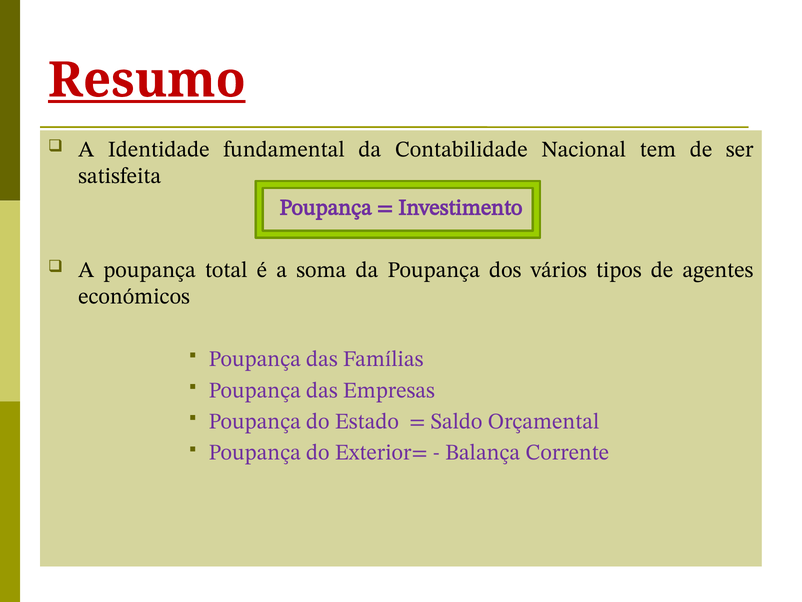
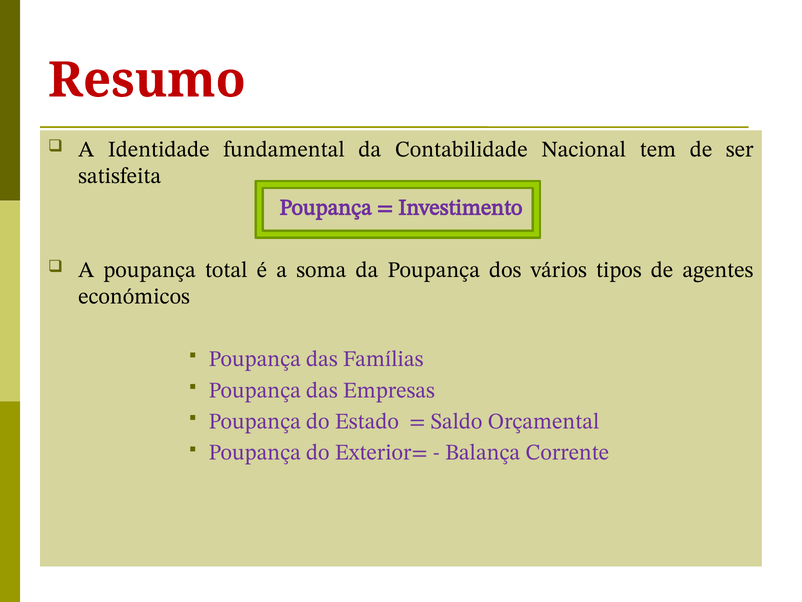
Resumo underline: present -> none (147, 80)
